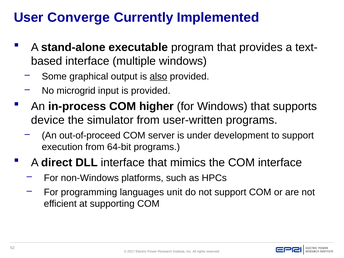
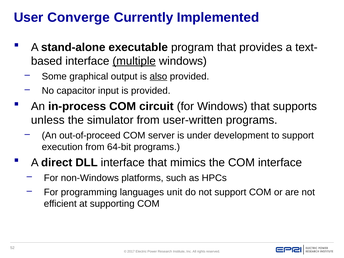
multiple underline: none -> present (134, 61)
microgrid: microgrid -> capacitor (76, 91)
higher: higher -> circuit (156, 106)
device: device -> unless (48, 120)
